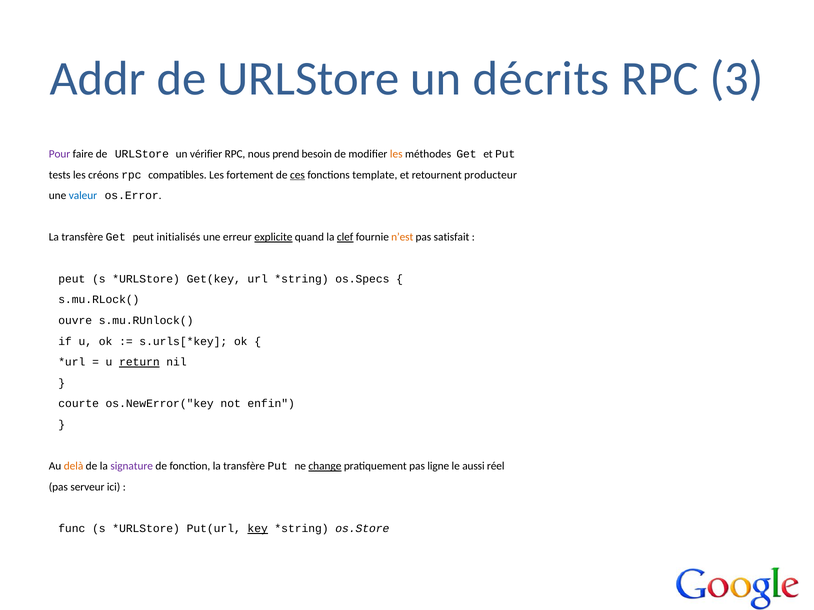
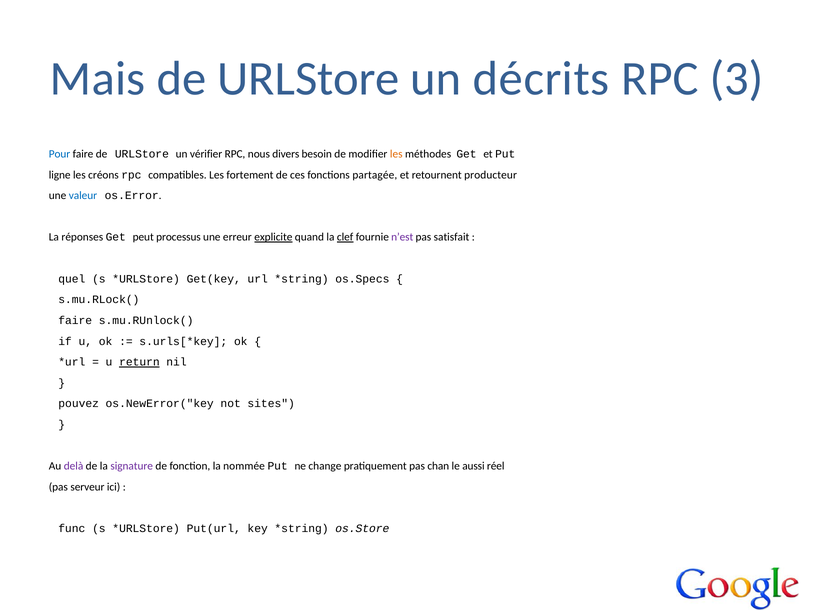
Addr: Addr -> Mais (98, 79)
Pour colour: purple -> blue (60, 154)
prend: prend -> divers (286, 154)
tests: tests -> ligne (60, 175)
ces underline: present -> none (297, 175)
template: template -> partagée (375, 175)
transfère: transfère -> réponses (82, 237)
initialisés: initialisés -> processus (179, 237)
n’est colour: orange -> purple (402, 237)
peut: peut -> quel (72, 279)
ouvre: ouvre -> faire (75, 321)
courte: courte -> pouvez (79, 404)
enfin: enfin -> sites (271, 404)
delà colour: orange -> purple (74, 467)
fonction la transfère: transfère -> nommée (244, 467)
change underline: present -> none (325, 467)
ligne: ligne -> chan (438, 467)
key underline: present -> none (258, 529)
